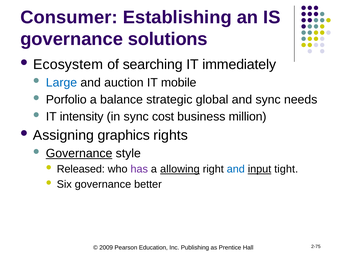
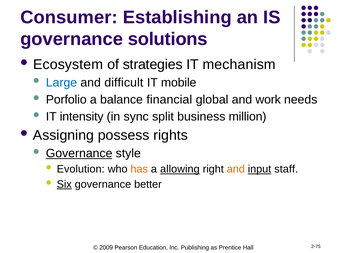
searching: searching -> strategies (153, 65)
immediately: immediately -> mechanism (239, 65)
auction: auction -> difficult (124, 83)
strategic: strategic -> financial (169, 100)
and sync: sync -> work (268, 100)
cost: cost -> split (163, 117)
graphics: graphics -> possess (124, 136)
Released: Released -> Evolution (81, 170)
has colour: purple -> orange (139, 170)
and colour: blue -> orange (236, 170)
tight: tight -> staff (286, 170)
Six underline: none -> present (64, 185)
